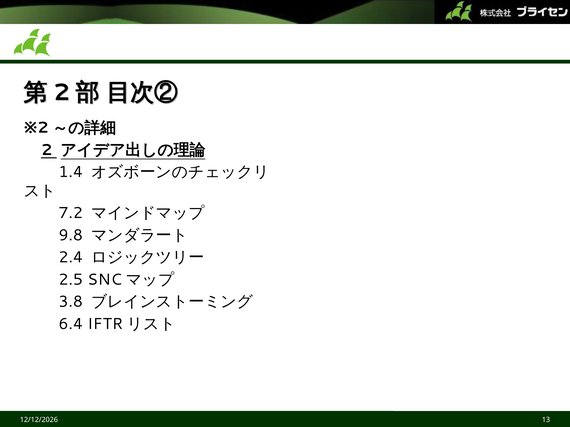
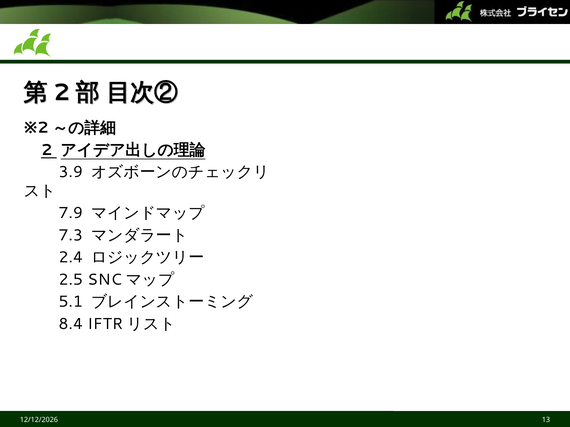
1.4: 1.4 -> 3.9 (71, 172)
7.2: 7.2 -> 7.9 (71, 213)
9.8: 9.8 -> 7.3 (71, 236)
3.8: 3.8 -> 5.1 (71, 302)
6.4: 6.4 -> 8.4 (71, 324)
